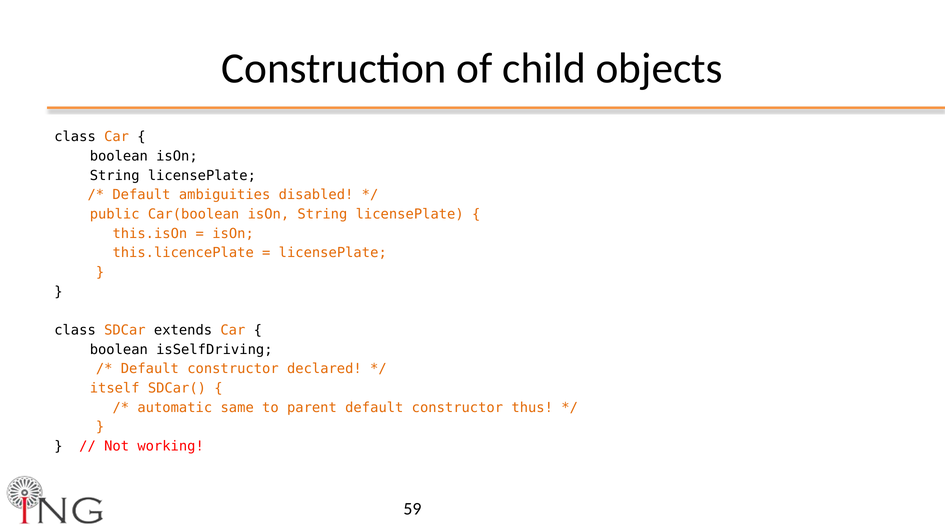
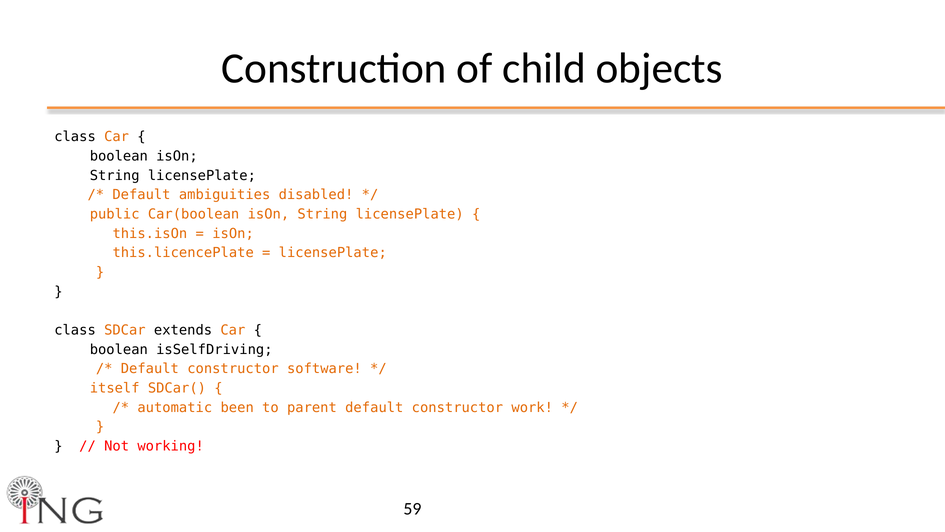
declared: declared -> software (324, 369)
same: same -> been (237, 407)
thus: thus -> work (532, 407)
